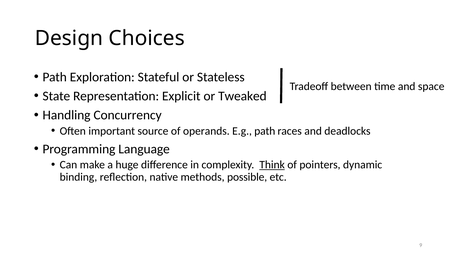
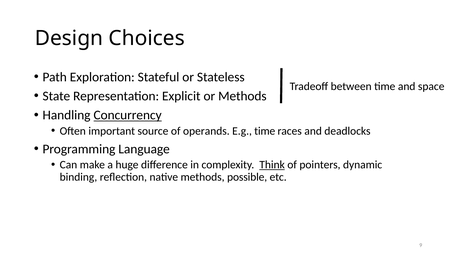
or Tweaked: Tweaked -> Methods (242, 96)
Concurrency underline: none -> present (128, 115)
E.g path: path -> time (265, 131)
